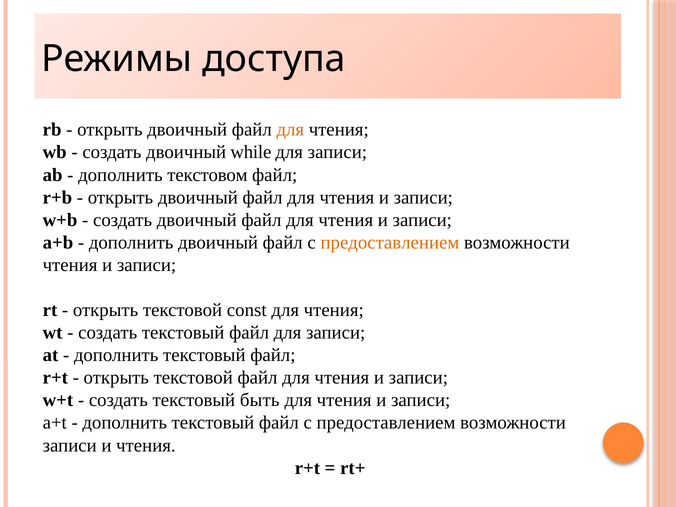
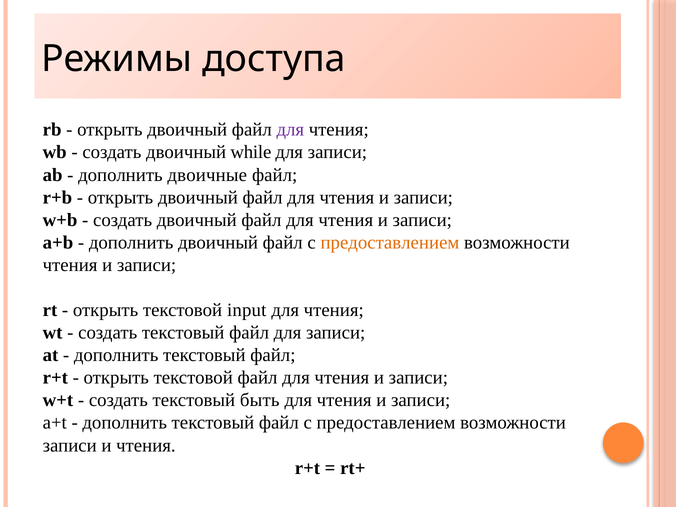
для colour: orange -> purple (290, 130)
текстовом: текстовом -> двоичные (207, 175)
const: const -> input (247, 310)
